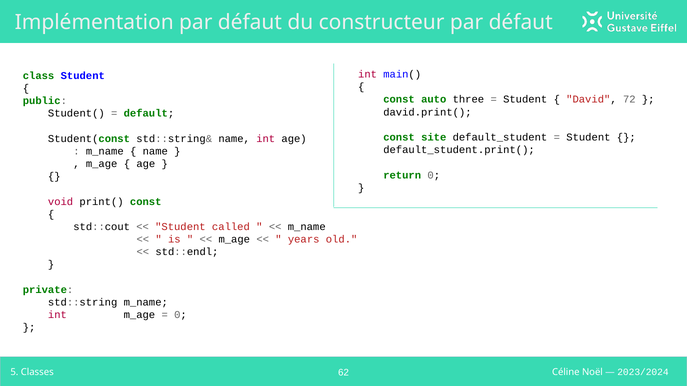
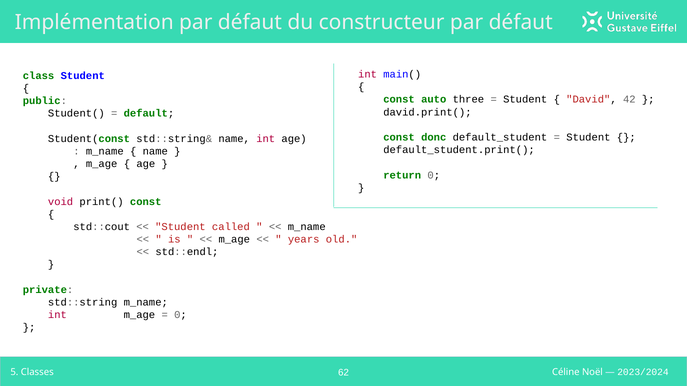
72: 72 -> 42 (629, 100)
site: site -> donc (434, 138)
